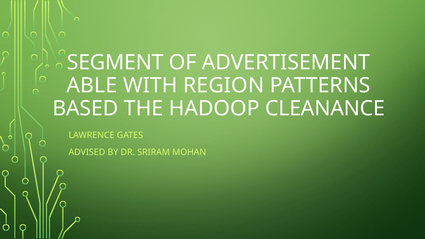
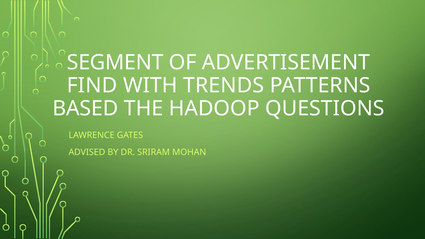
ABLE: ABLE -> FIND (92, 86)
REGION: REGION -> TRENDS (224, 86)
CLEANANCE: CLEANANCE -> QUESTIONS (325, 109)
